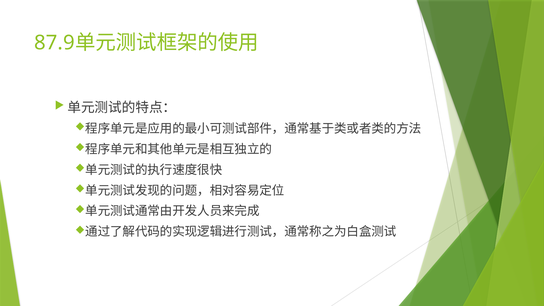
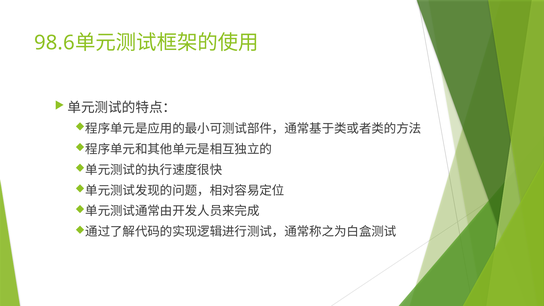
87.9: 87.9 -> 98.6 (55, 43)
